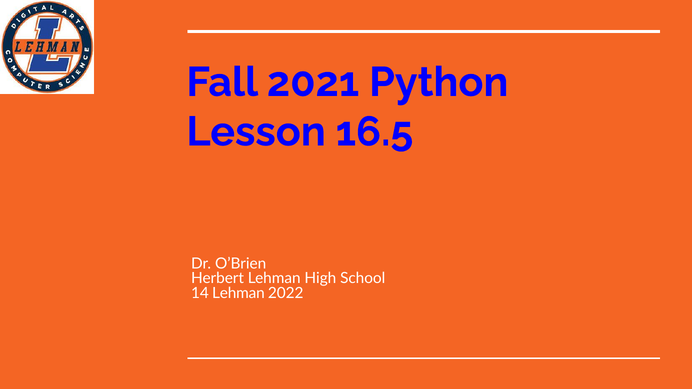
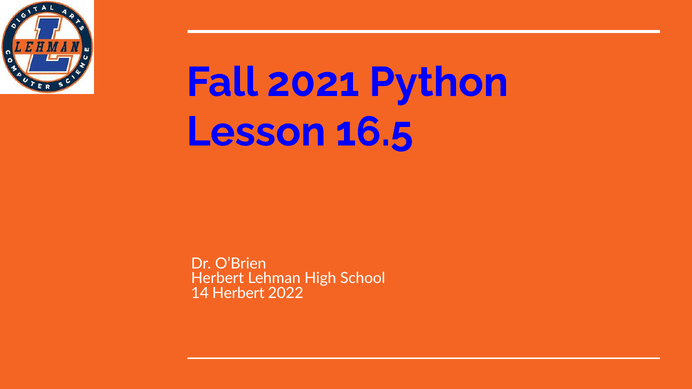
14 Lehman: Lehman -> Herbert (238, 293)
